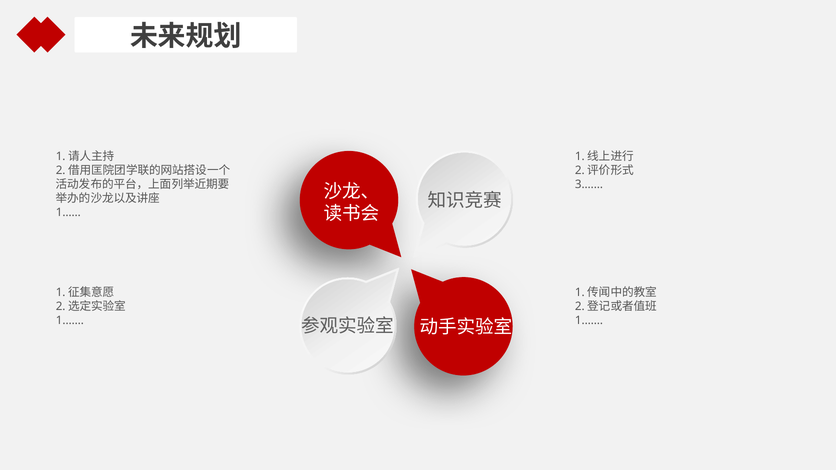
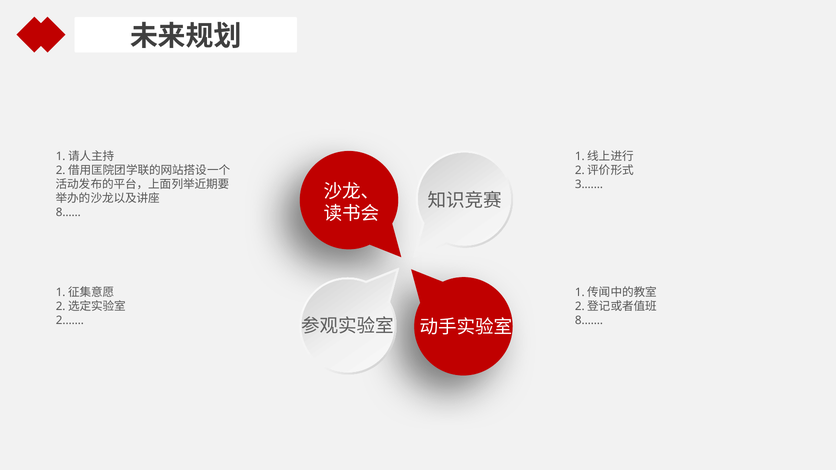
1……: 1…… -> 8…… (68, 212)
1.……: 1.…… -> 8.…… (589, 320)
1.……: 1.…… -> 2.…… (70, 320)
